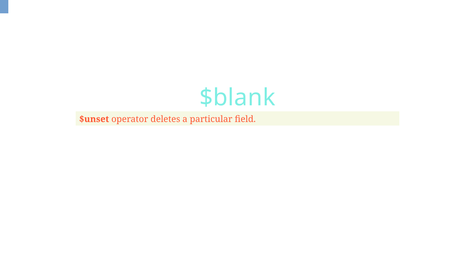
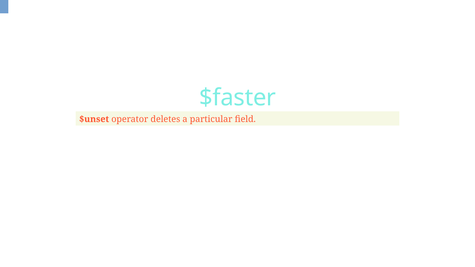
$blank: $blank -> $faster (238, 98)
